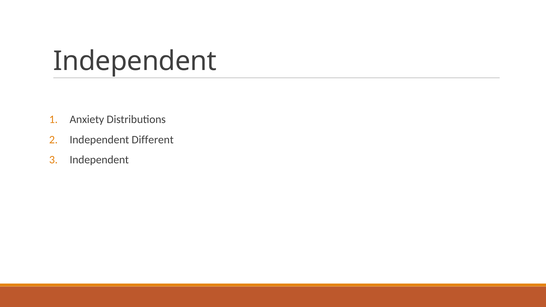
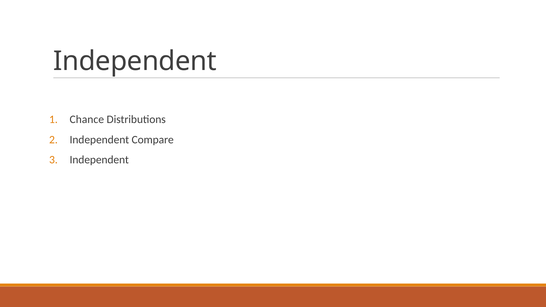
Anxiety: Anxiety -> Chance (87, 119)
Different: Different -> Compare (153, 140)
